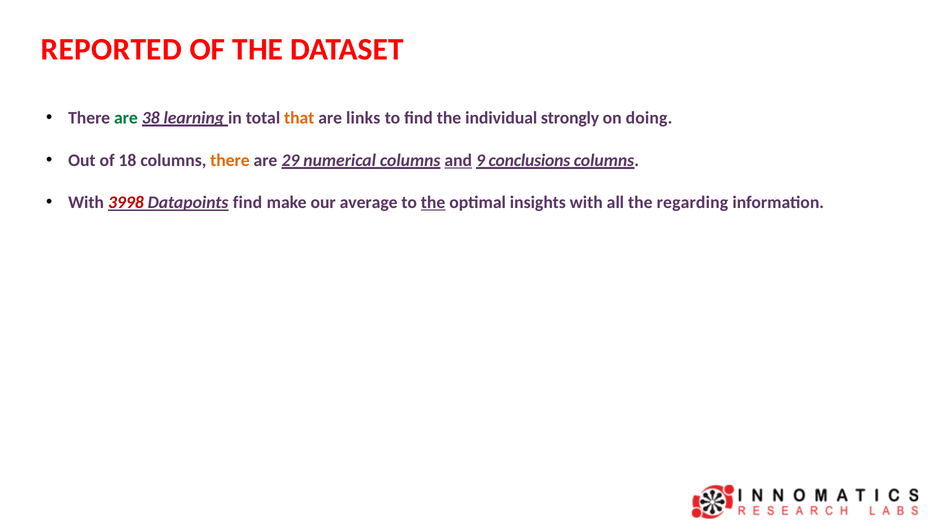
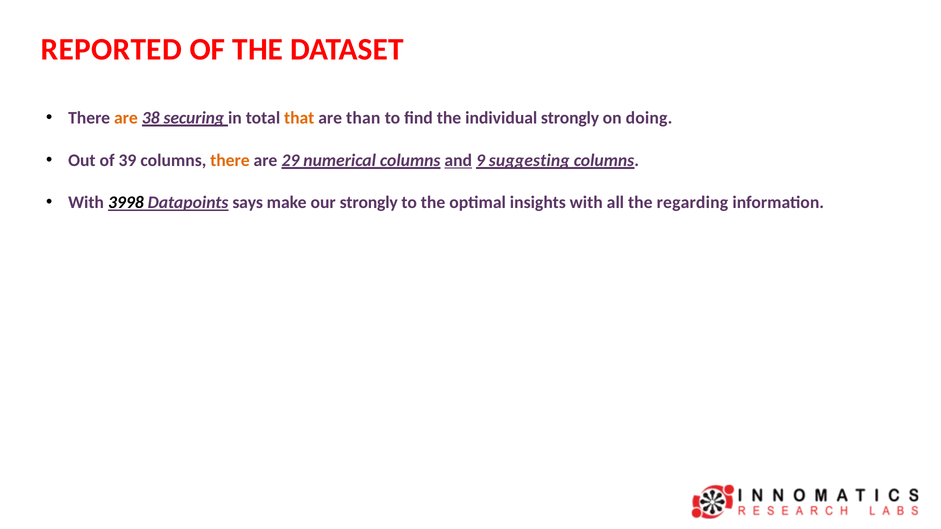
are colour: green -> orange (126, 118)
learning: learning -> securing (194, 118)
links: links -> than (363, 118)
18: 18 -> 39 (127, 160)
conclusions: conclusions -> suggesting (529, 160)
3998 colour: red -> black (126, 203)
Datapoints find: find -> says (248, 203)
our average: average -> strongly (369, 203)
the underline: present -> none (433, 203)
